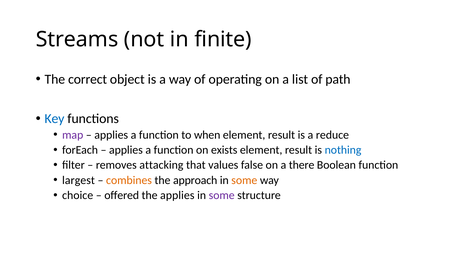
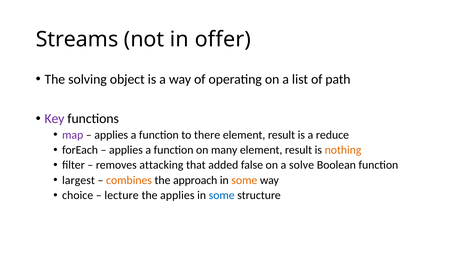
finite: finite -> offer (223, 39)
correct: correct -> solving (88, 79)
Key colour: blue -> purple (54, 119)
when: when -> there (207, 135)
exists: exists -> many (224, 150)
nothing colour: blue -> orange (343, 150)
values: values -> added (223, 165)
there: there -> solve (302, 165)
offered: offered -> lecture (122, 195)
some colour: purple -> blue (222, 195)
